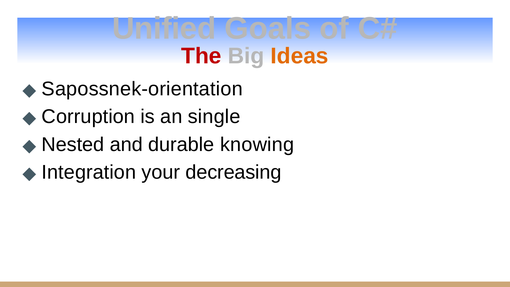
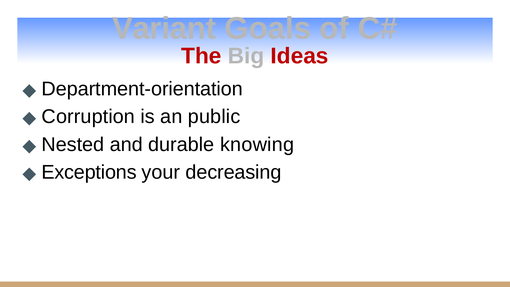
Unified: Unified -> Variant (164, 28)
Ideas colour: orange -> red (300, 56)
Sapossnek-orientation: Sapossnek-orientation -> Department-orientation (142, 89)
single: single -> public (214, 117)
Integration: Integration -> Exceptions (89, 172)
